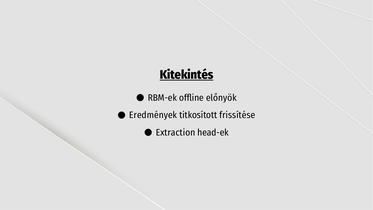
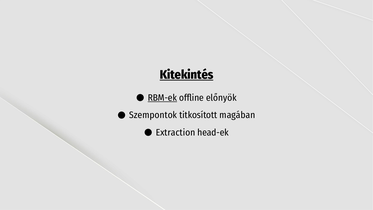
RBM-ek underline: none -> present (162, 98)
Eredmények: Eredmények -> Szempontok (153, 115)
frissítése: frissítése -> magában (237, 115)
